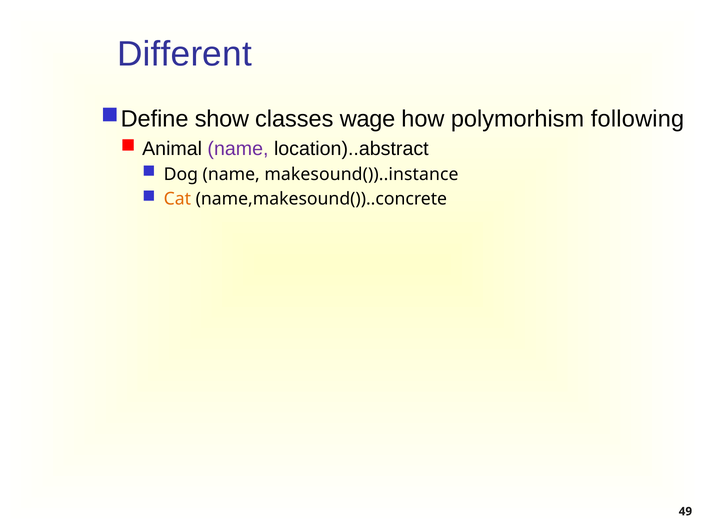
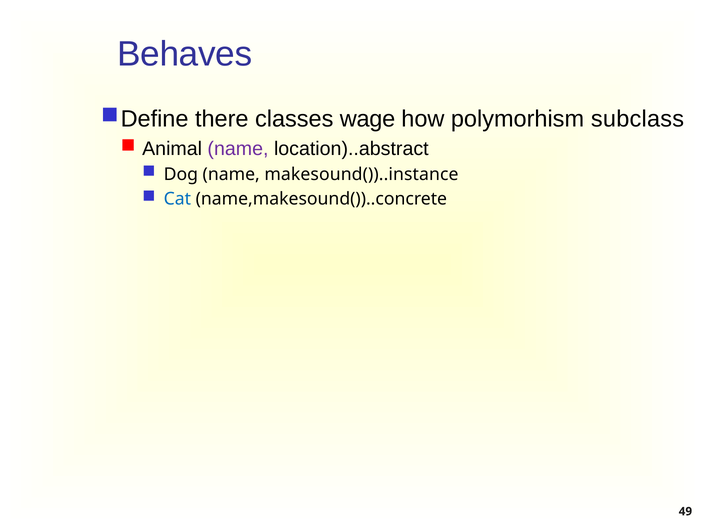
Different: Different -> Behaves (185, 54)
show: show -> there (222, 119)
following: following -> subclass (638, 119)
Cat colour: orange -> blue (177, 199)
